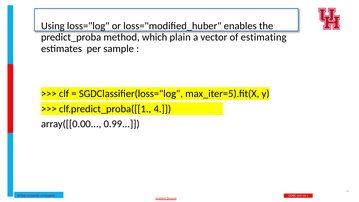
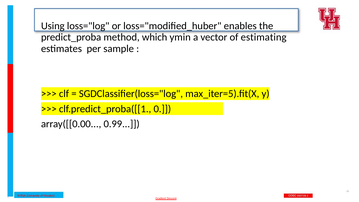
plain: plain -> ymin (180, 37)
4: 4 -> 0 (162, 109)
